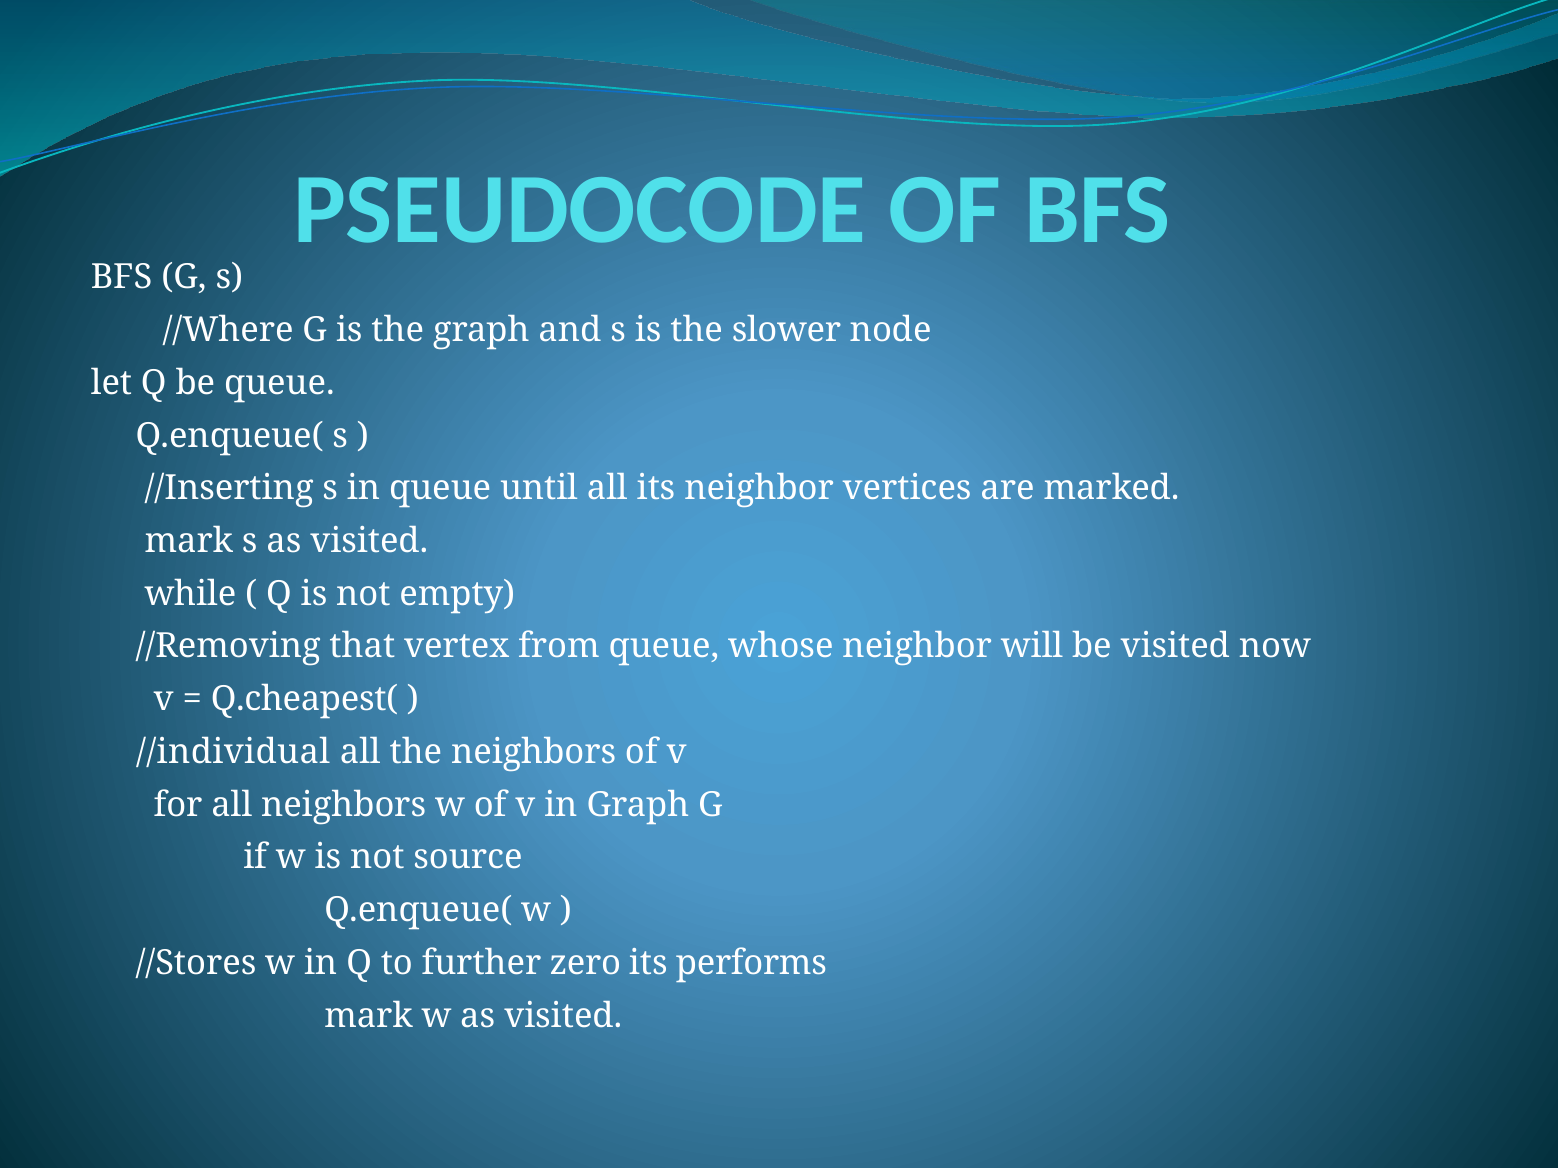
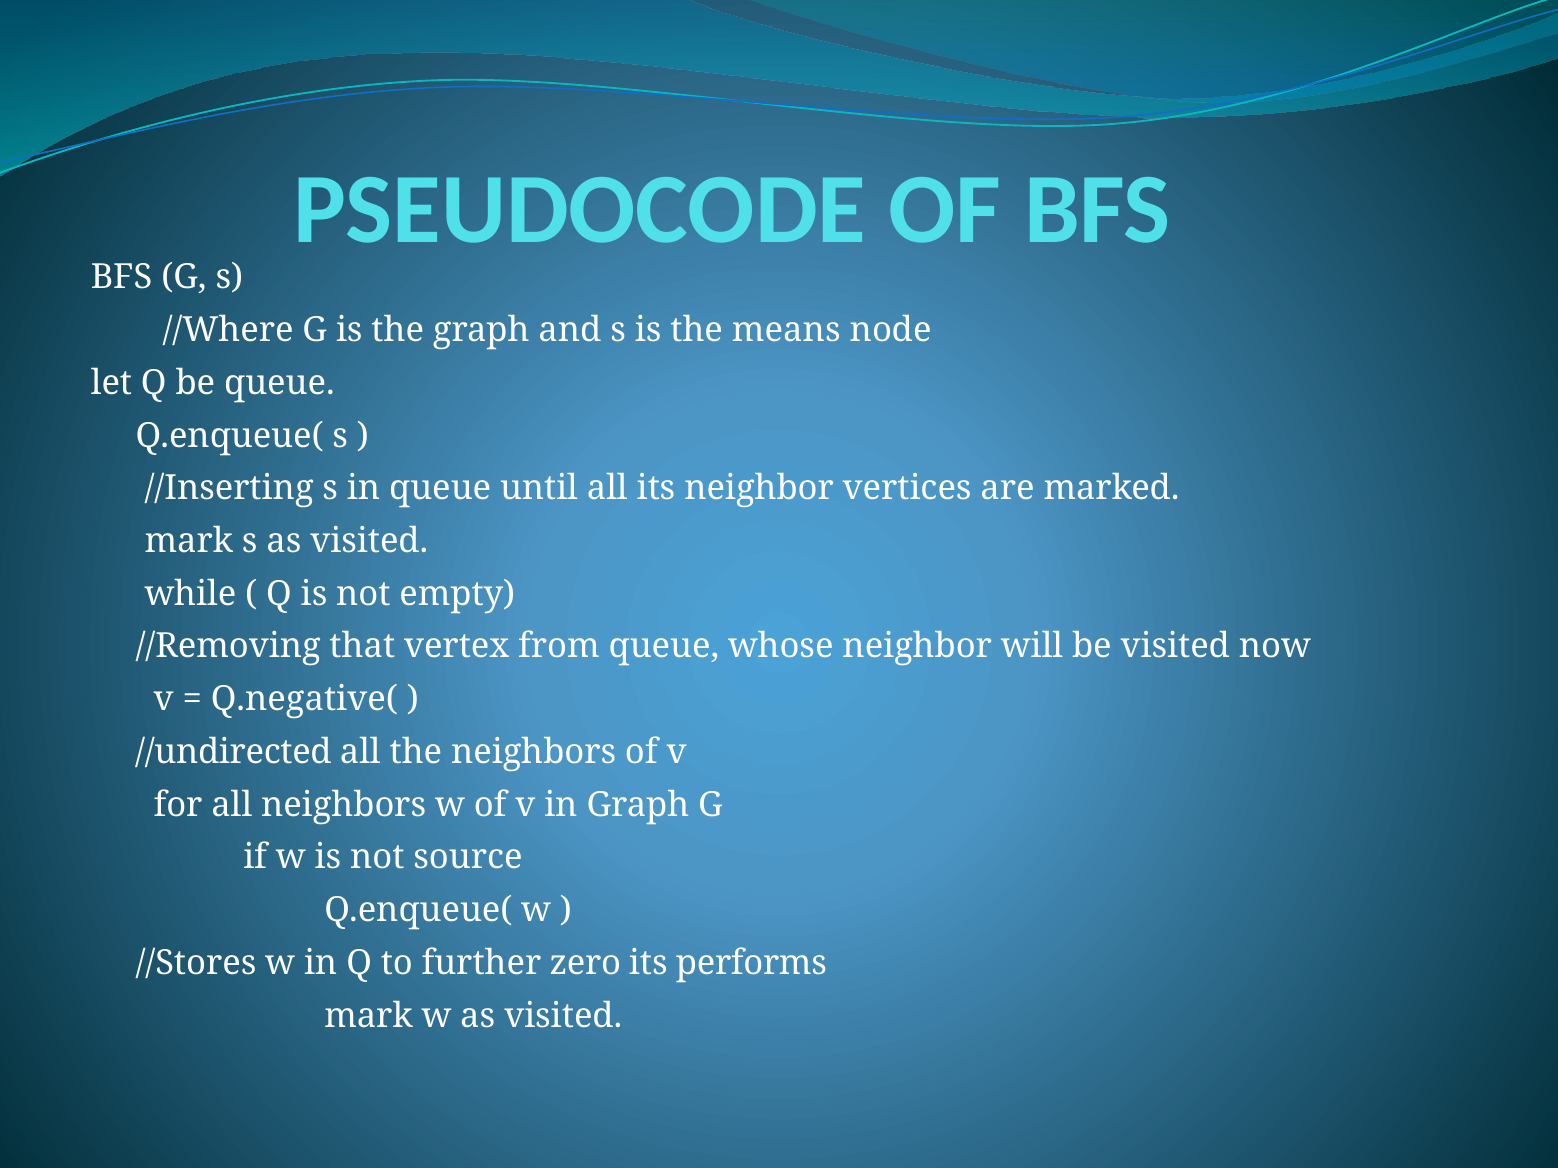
slower: slower -> means (786, 330)
Q.cheapest(: Q.cheapest( -> Q.negative( (304, 700)
//individual: //individual -> //undirected (233, 752)
